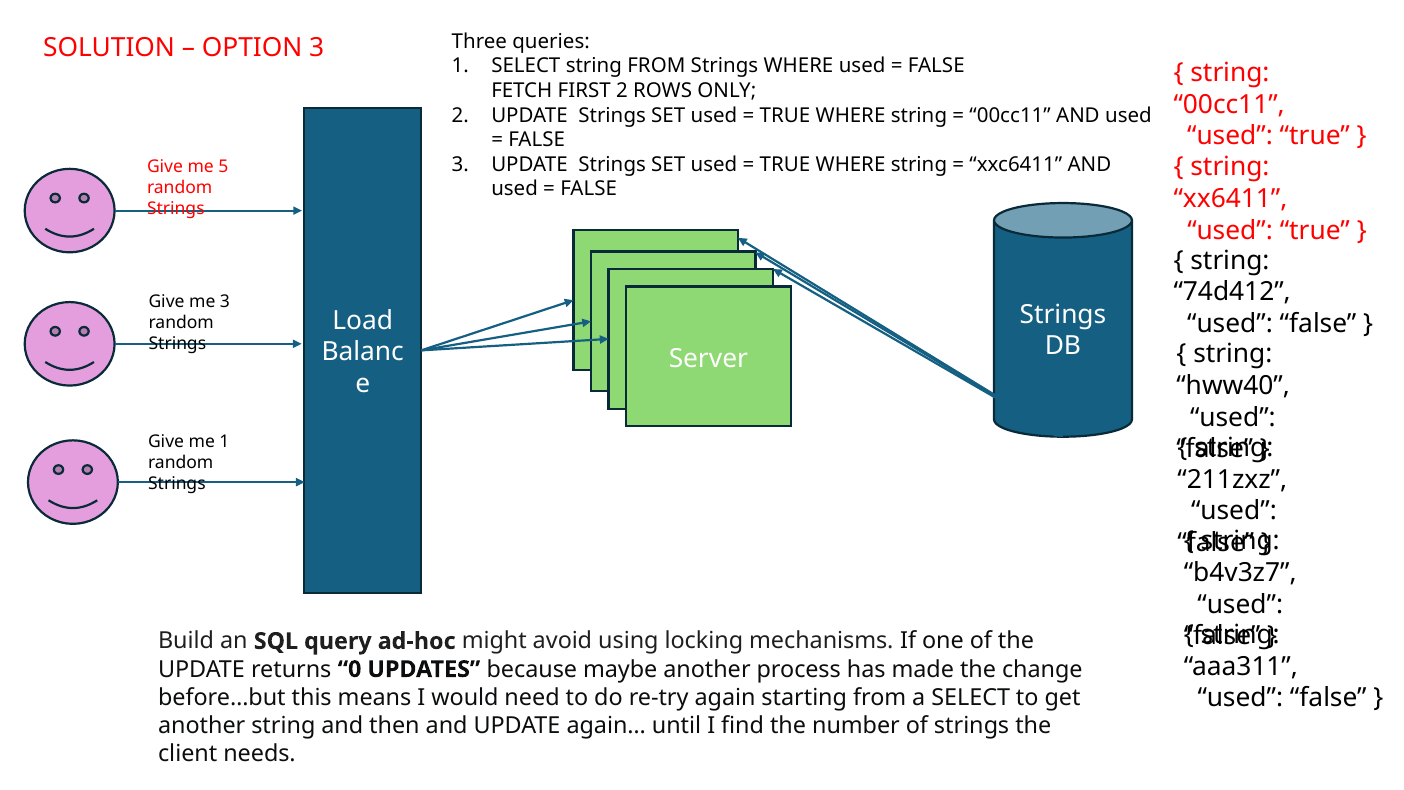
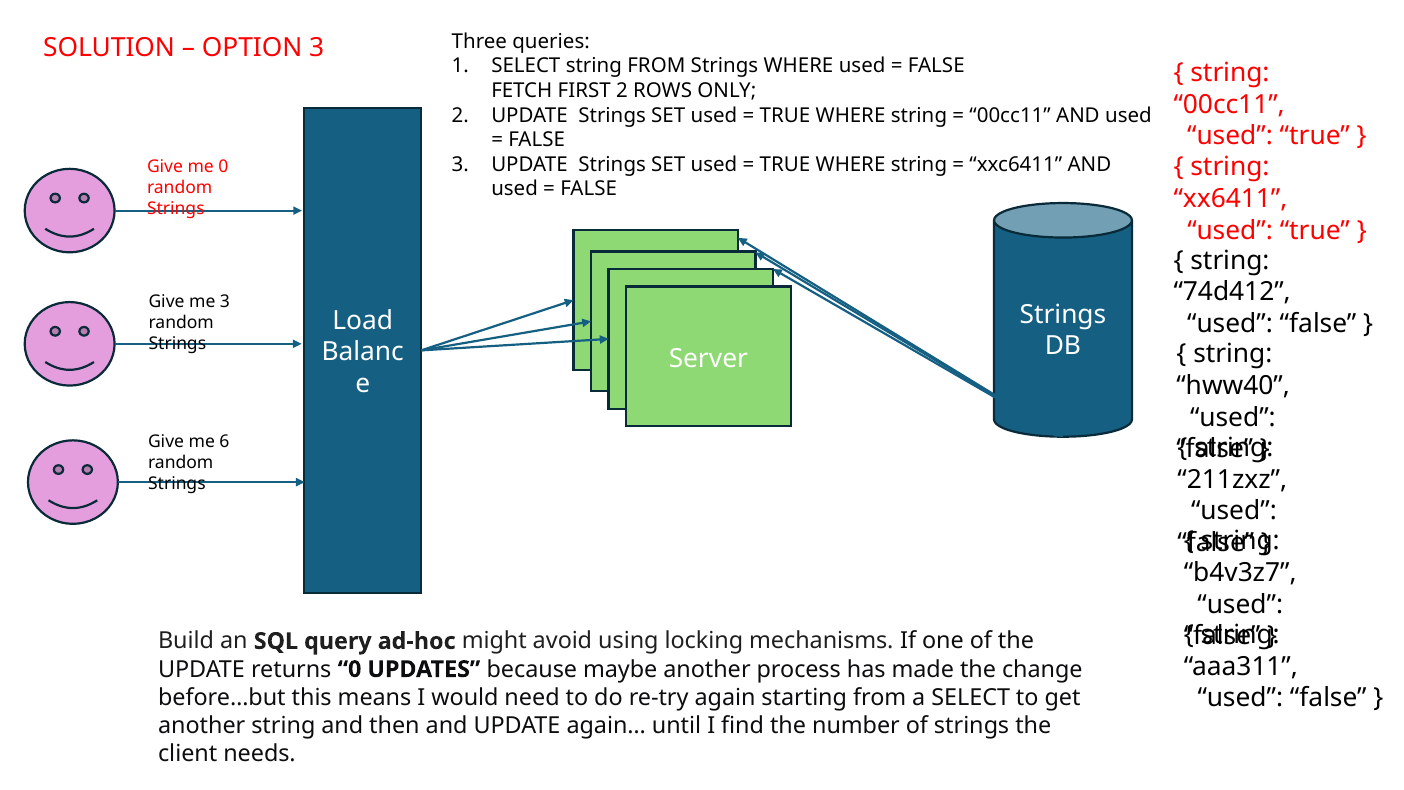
me 5: 5 -> 0 (223, 167)
me 1: 1 -> 6 (224, 442)
